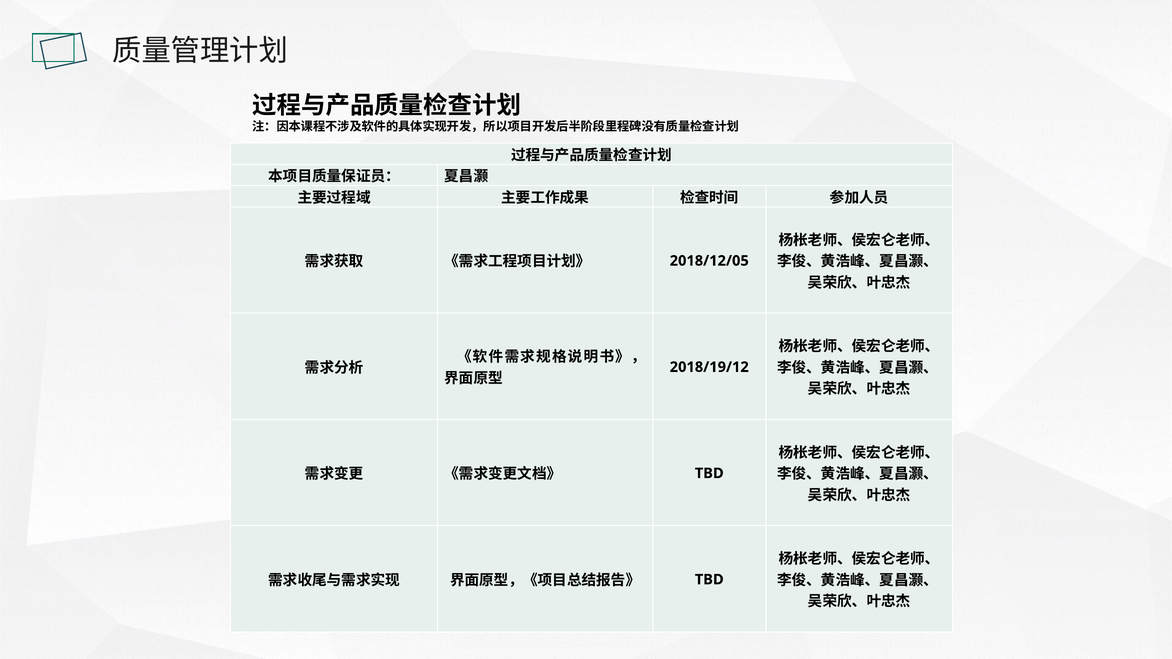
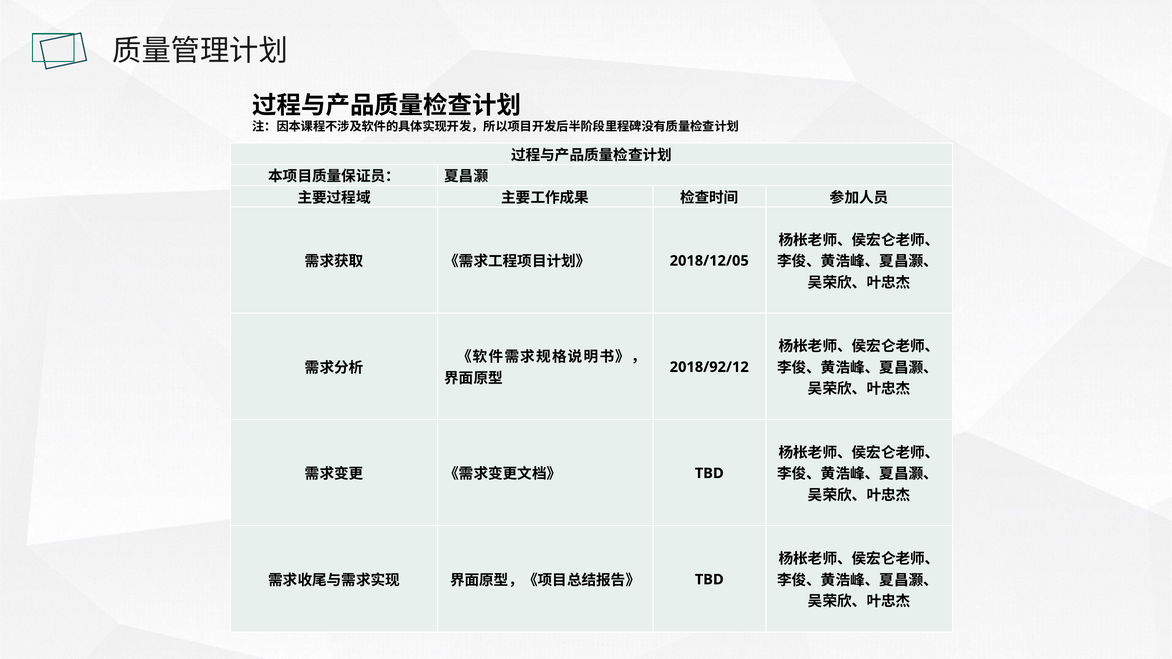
2018/19/12: 2018/19/12 -> 2018/92/12 (709, 367)
